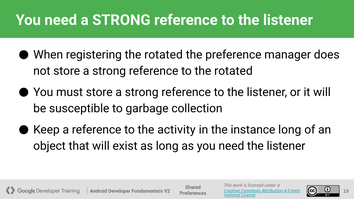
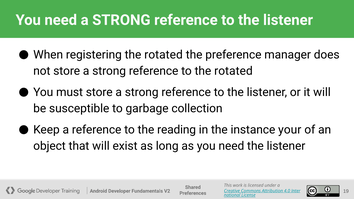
activity: activity -> reading (177, 130)
instance long: long -> your (290, 130)
